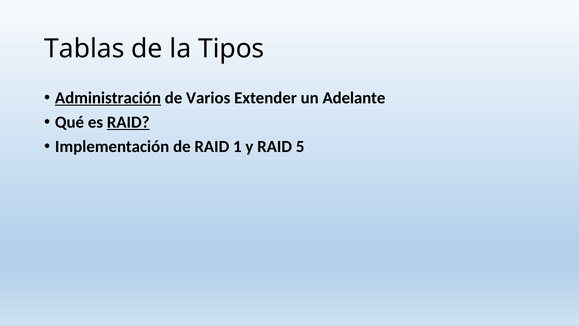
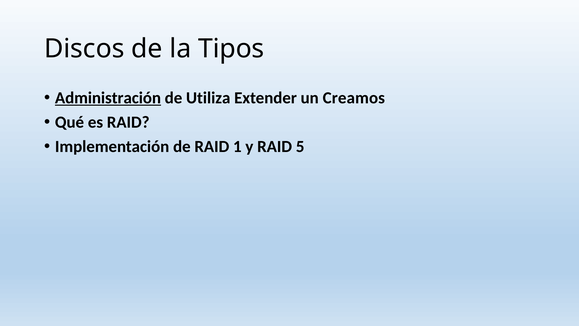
Tablas: Tablas -> Discos (84, 49)
Varios: Varios -> Utiliza (208, 98)
Adelante: Adelante -> Creamos (354, 98)
RAID underline: present -> none (128, 122)
